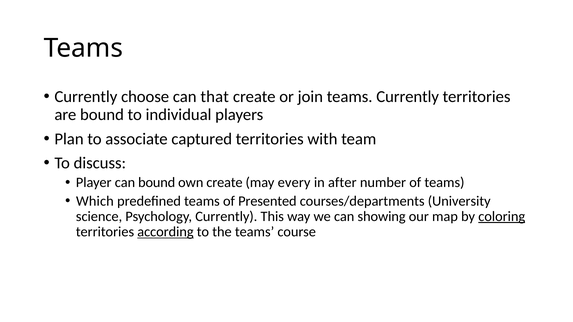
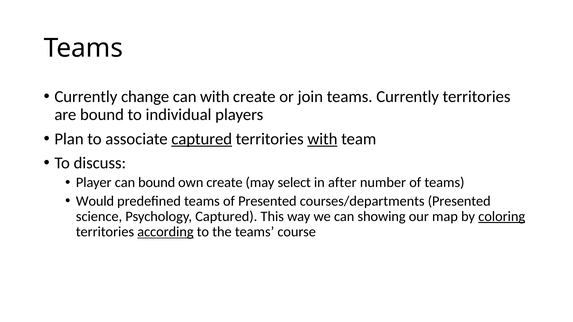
choose: choose -> change (145, 97)
can that: that -> with (215, 97)
captured underline: none -> present (202, 139)
with underline: none -> present (322, 139)
every: every -> select (294, 183)
Which: Which -> Would (95, 201)
courses/departments University: University -> Presented (459, 201)
Psychology Currently: Currently -> Captured (226, 217)
